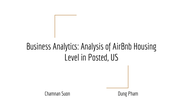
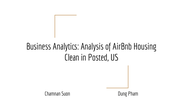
Level: Level -> Clean (72, 58)
